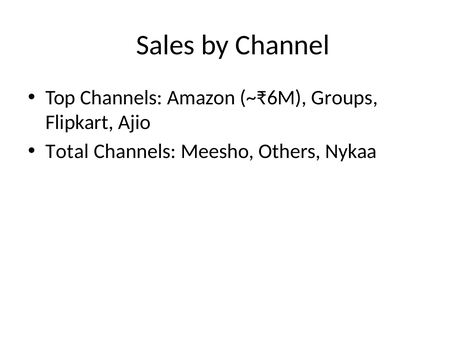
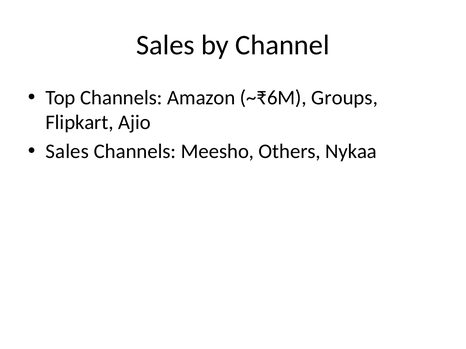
Total: Total -> Sales (67, 152)
